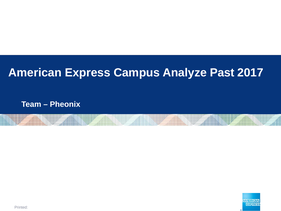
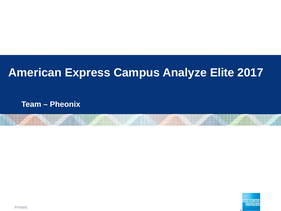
Past: Past -> Elite (222, 73)
